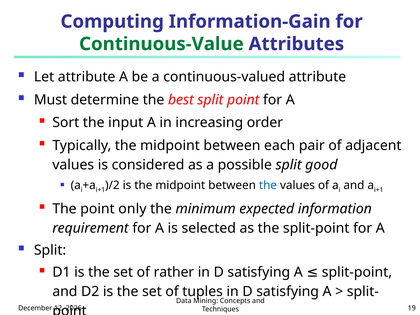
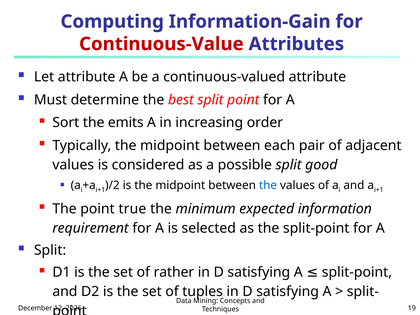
Continuous-Value colour: green -> red (161, 44)
input: input -> emits (126, 123)
only: only -> true (132, 209)
